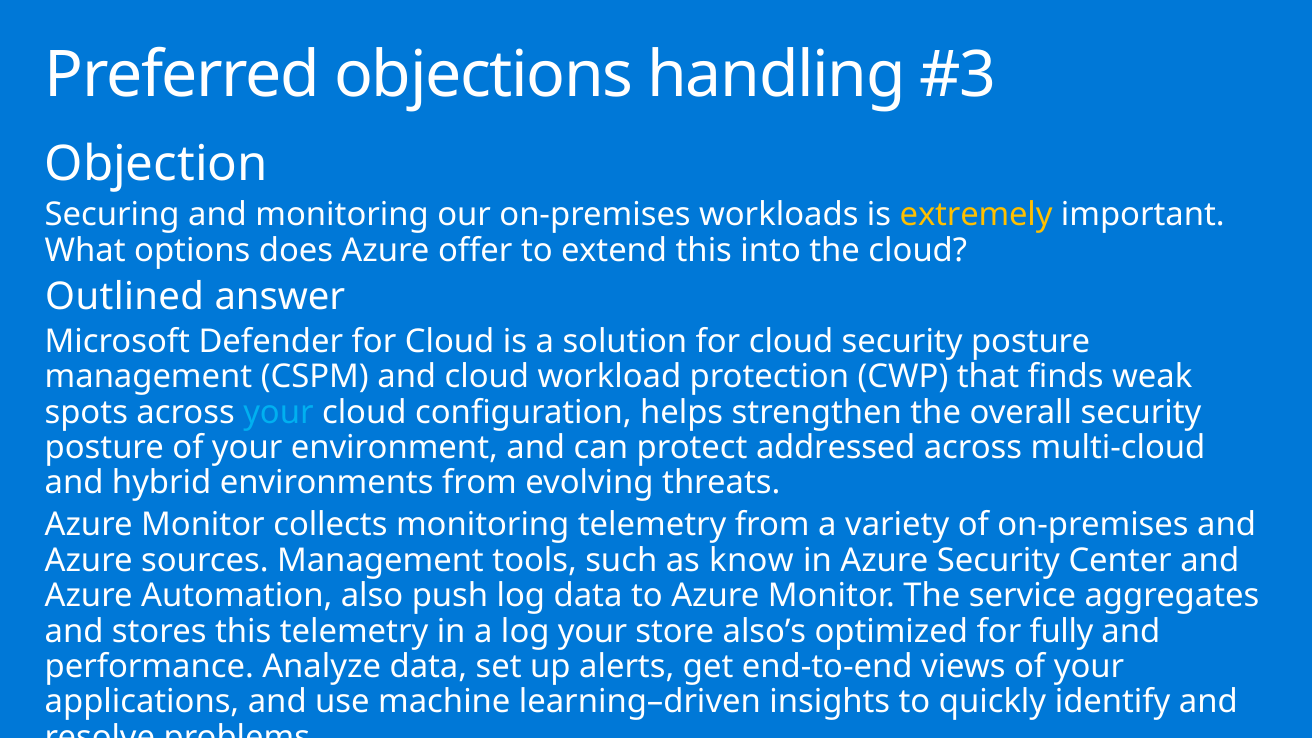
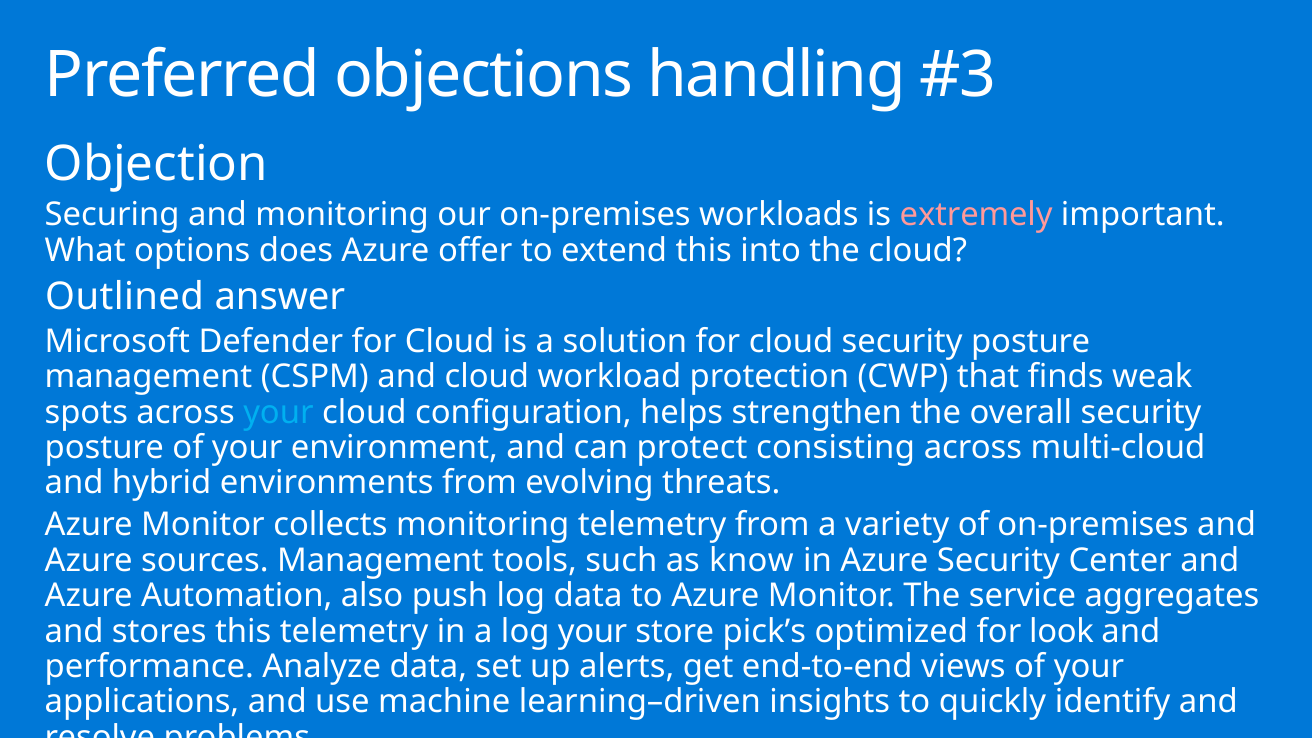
extremely colour: yellow -> pink (976, 215)
addressed: addressed -> consisting (835, 448)
also’s: also’s -> pick’s (764, 631)
fully: fully -> look (1061, 631)
